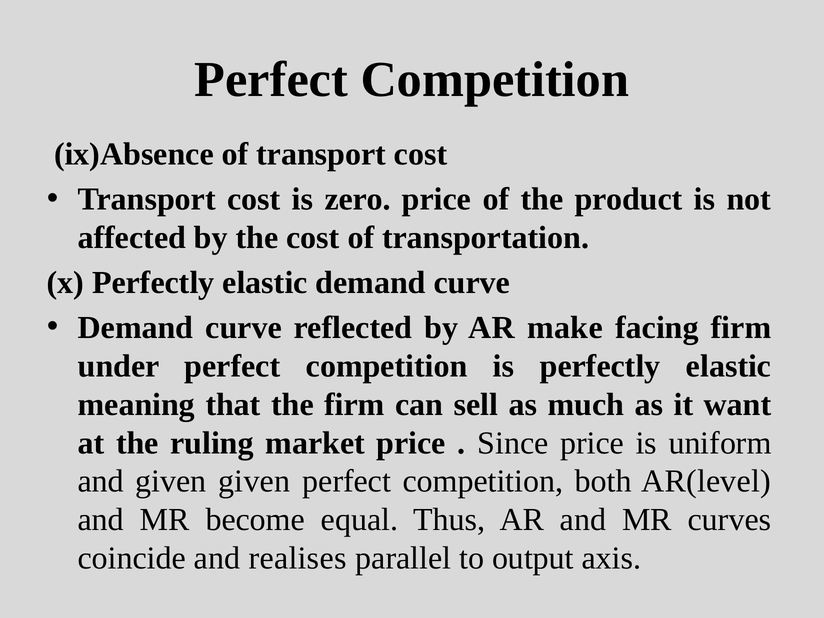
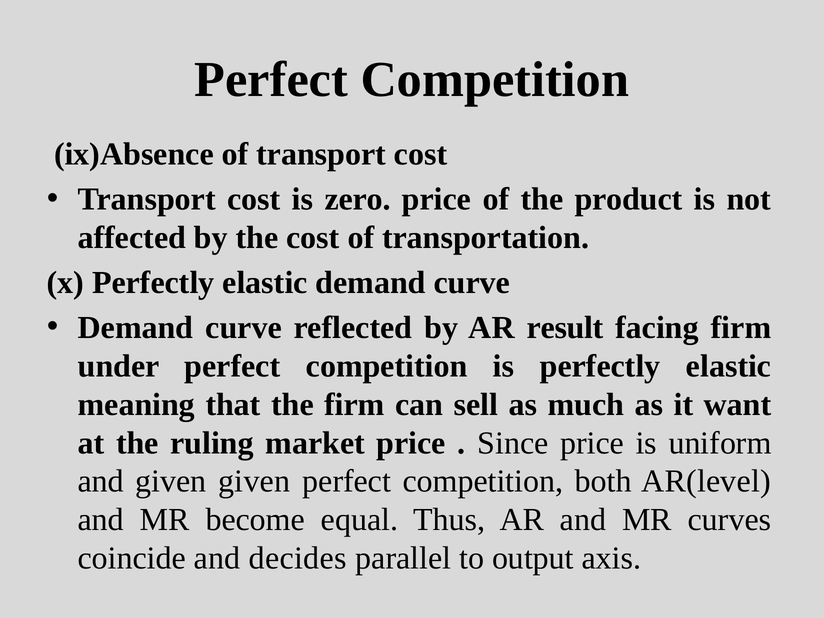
make: make -> result (565, 328)
realises: realises -> decides (298, 558)
